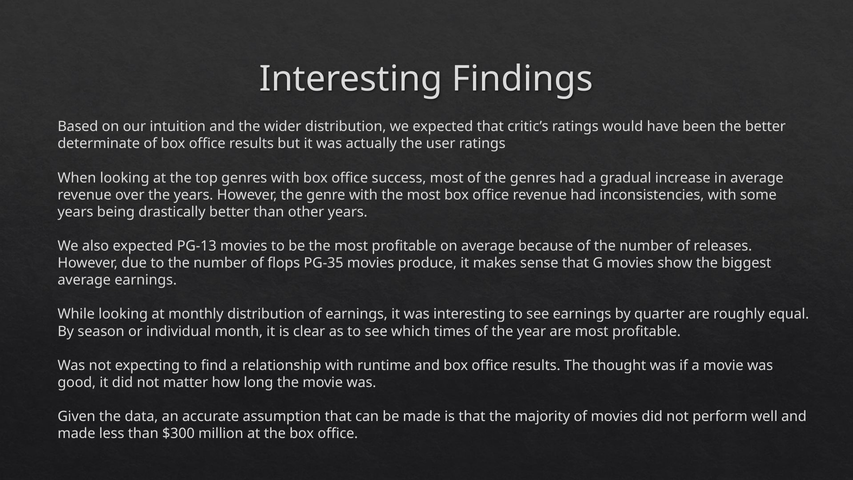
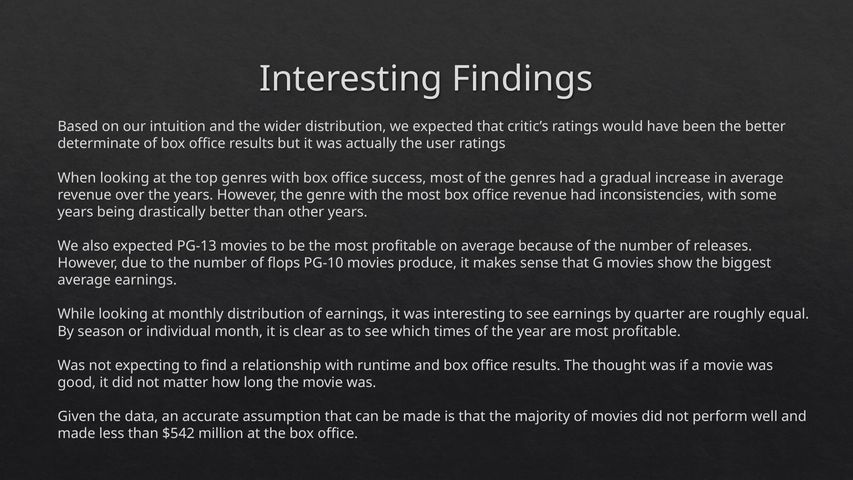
PG-35: PG-35 -> PG-10 (324, 263)
$300: $300 -> $542 (178, 434)
